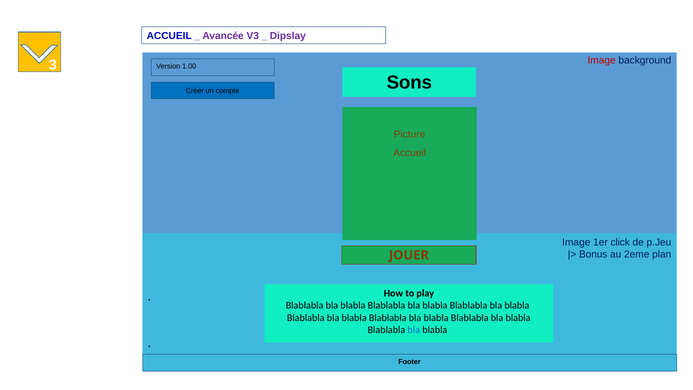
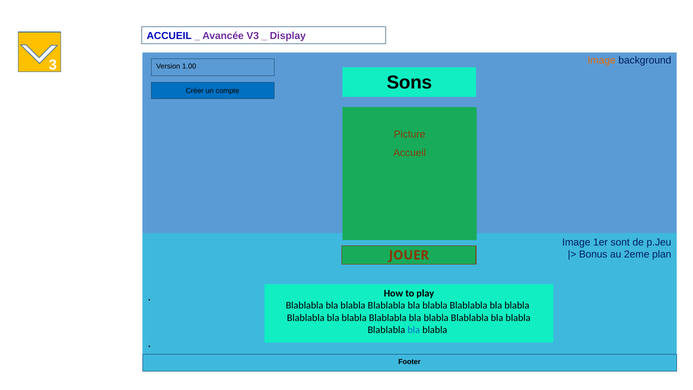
Dipslay: Dipslay -> Display (288, 36)
Image colour: red -> orange (602, 61)
click: click -> sont (620, 242)
